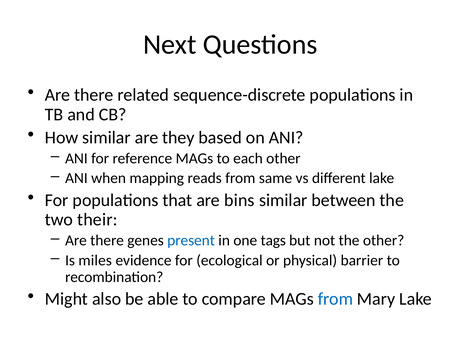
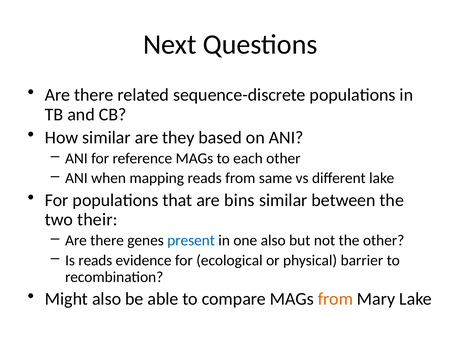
one tags: tags -> also (273, 240)
Is miles: miles -> reads (95, 260)
from colour: blue -> orange (335, 299)
